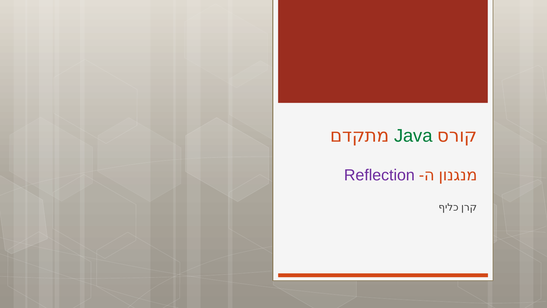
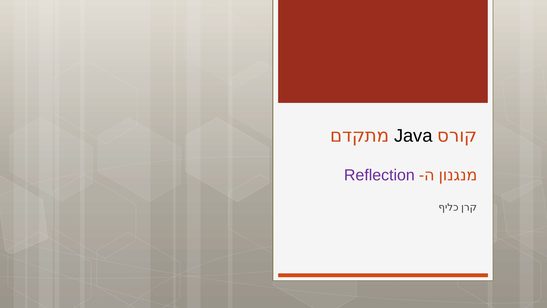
Java colour: green -> black (413, 136)
